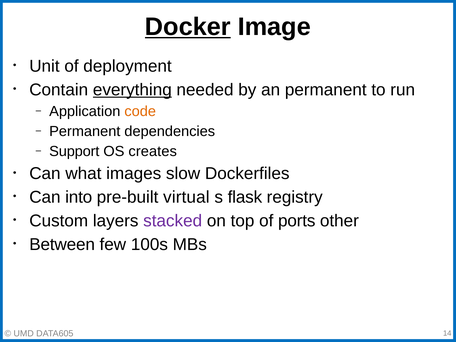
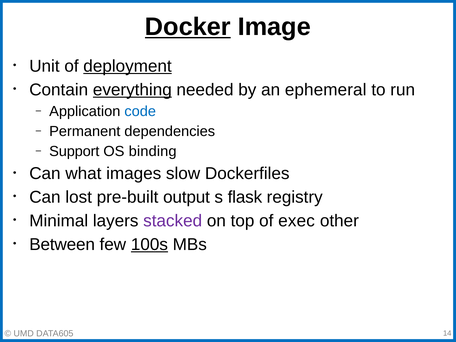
deployment underline: none -> present (128, 66)
an permanent: permanent -> ephemeral (326, 90)
code colour: orange -> blue (140, 111)
creates: creates -> binding (153, 151)
into: into -> lost (79, 197)
virtual: virtual -> output (187, 197)
Custom: Custom -> Minimal (59, 221)
ports: ports -> exec (297, 221)
100s underline: none -> present (149, 244)
